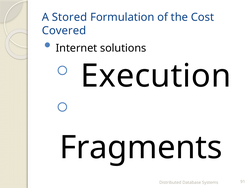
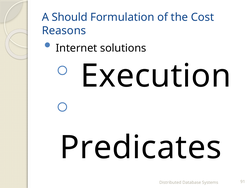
Stored: Stored -> Should (70, 17)
Covered: Covered -> Reasons (64, 31)
Fragments: Fragments -> Predicates (141, 148)
